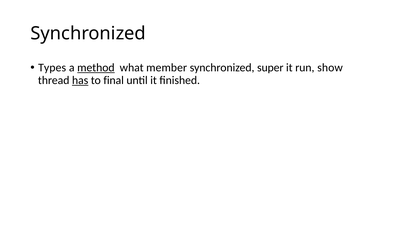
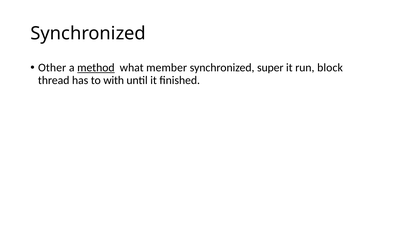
Types: Types -> Other (52, 68)
show: show -> block (330, 68)
has underline: present -> none (80, 80)
final: final -> with (114, 80)
